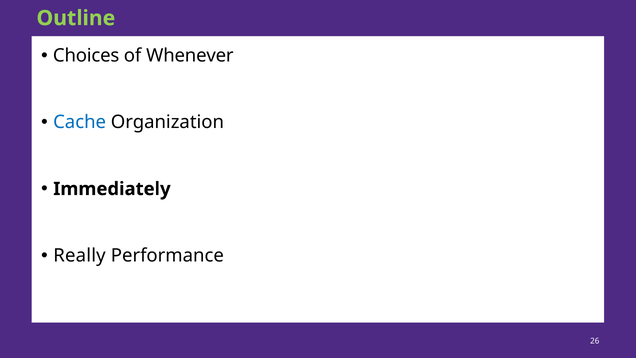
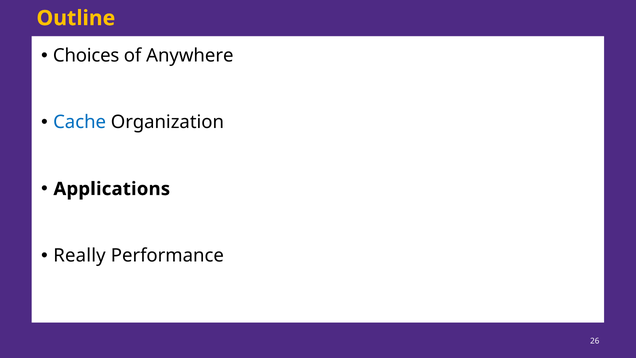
Outline colour: light green -> yellow (76, 18)
Whenever: Whenever -> Anywhere (190, 56)
Immediately: Immediately -> Applications (112, 189)
